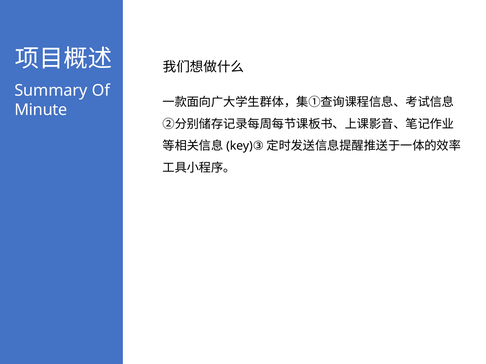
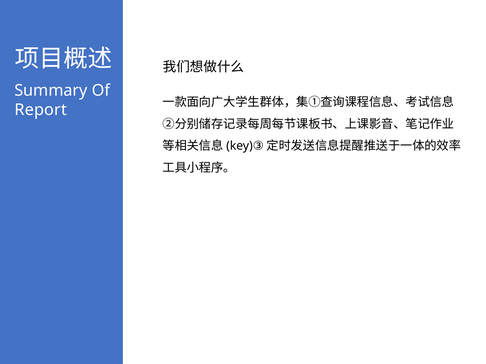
Minute: Minute -> Report (41, 110)
